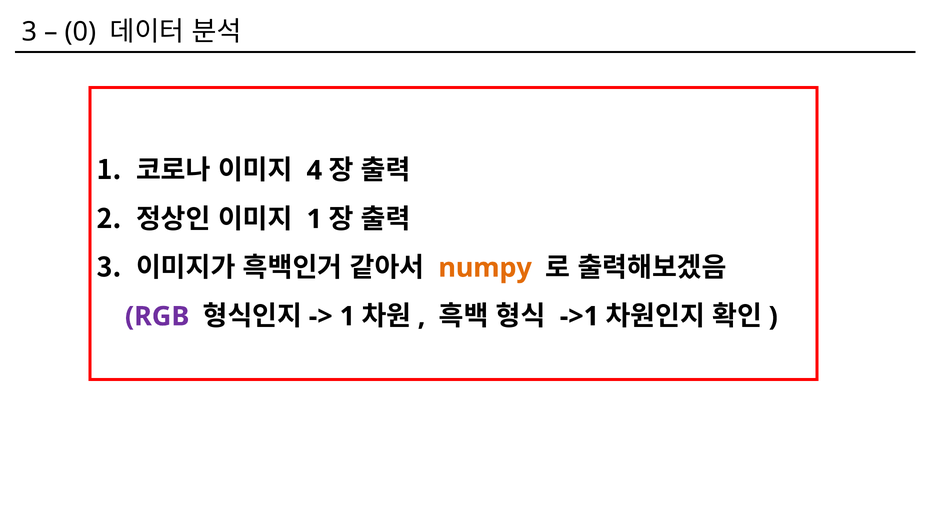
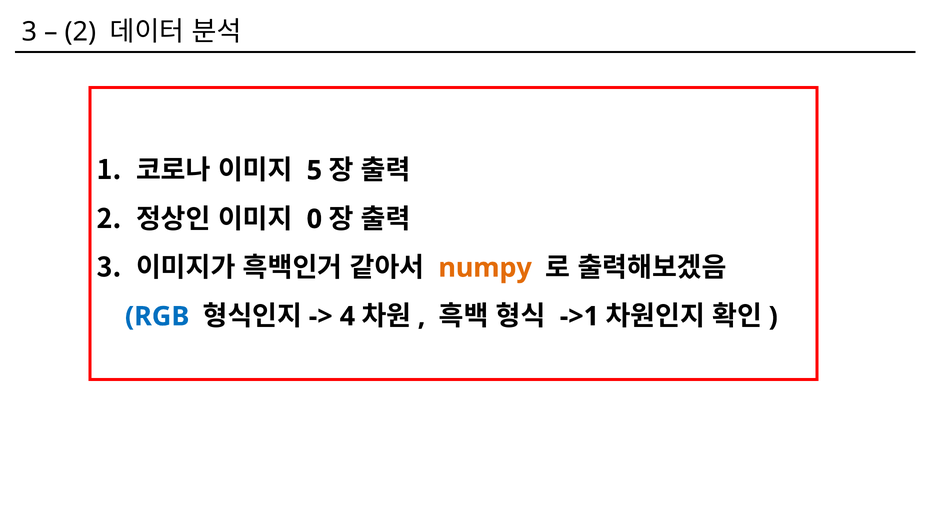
0: 0 -> 2 (80, 32)
4: 4 -> 5 (314, 171)
1: 1 -> 0 (314, 219)
RGB colour: purple -> blue (157, 317)
1: 1 -> 4 (347, 317)
